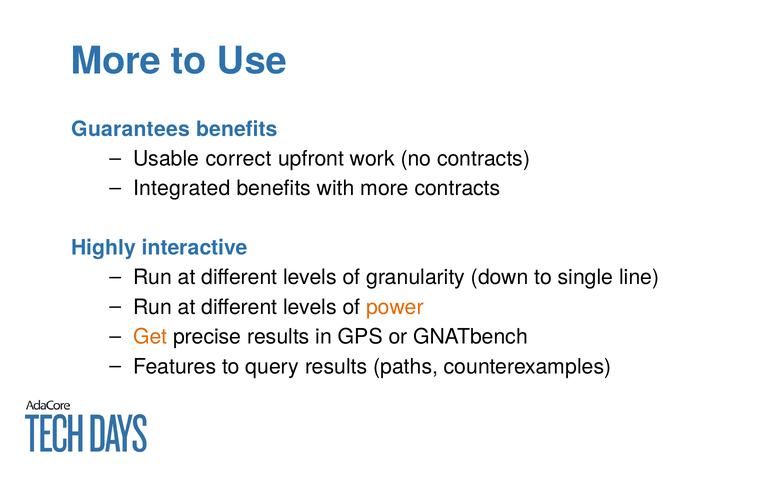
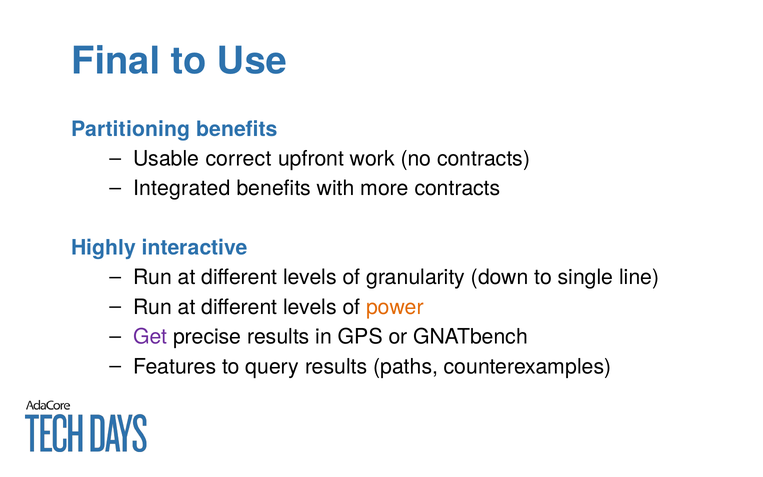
More: More -> Final (116, 61)
Guarantees: Guarantees -> Partitioning (131, 129)
Get colour: orange -> purple (150, 337)
